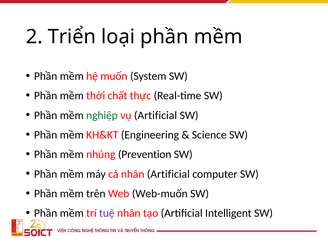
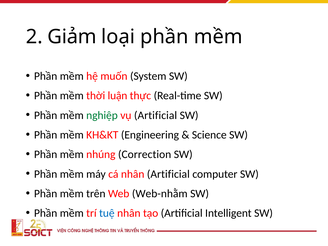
Triển: Triển -> Giảm (72, 37)
chất: chất -> luận (117, 96)
Prevention: Prevention -> Correction (145, 154)
Web-muốn: Web-muốn -> Web-nhằm (160, 194)
tuệ colour: purple -> blue (107, 213)
